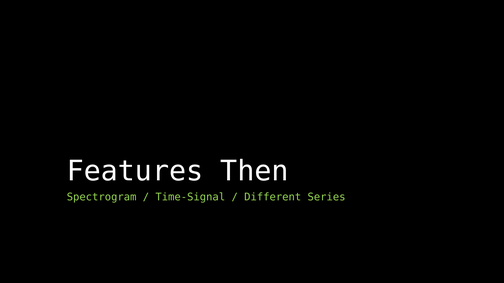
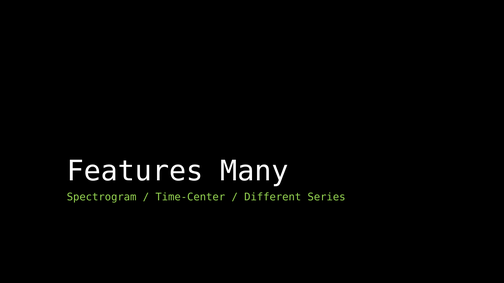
Then: Then -> Many (254, 172)
Time-Signal: Time-Signal -> Time-Center (190, 197)
